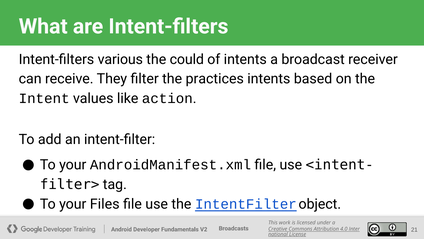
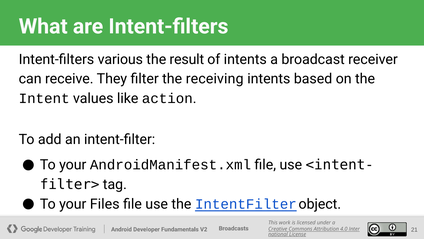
could: could -> result (187, 59)
practices: practices -> receiving (215, 79)
